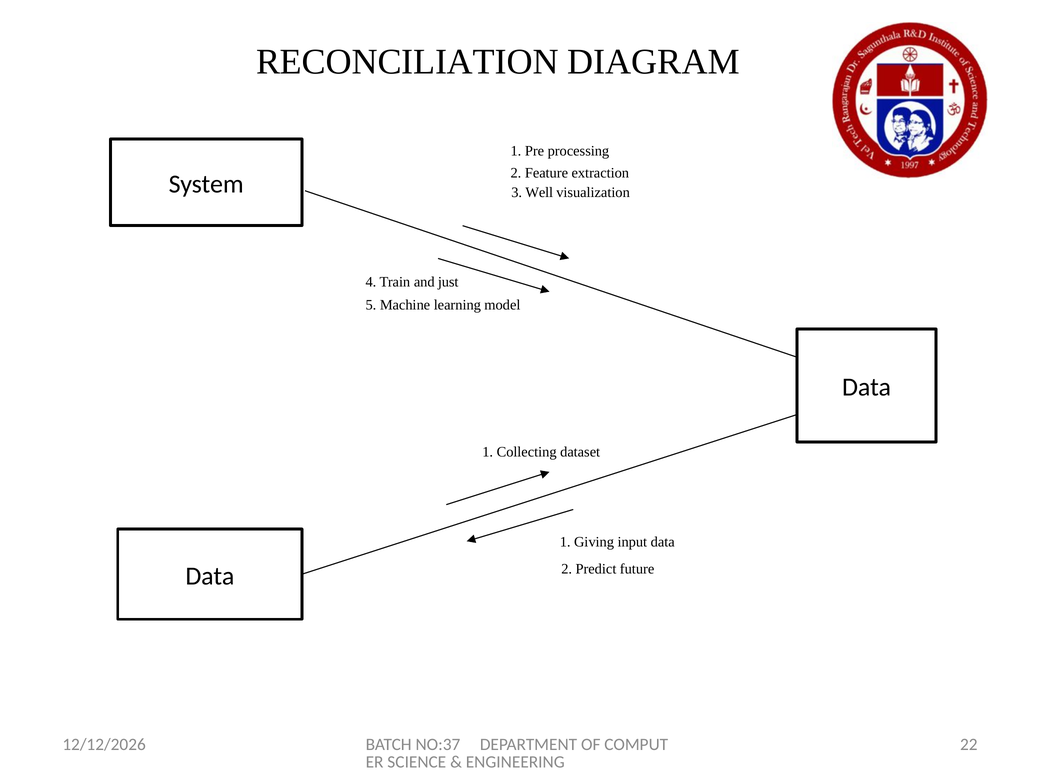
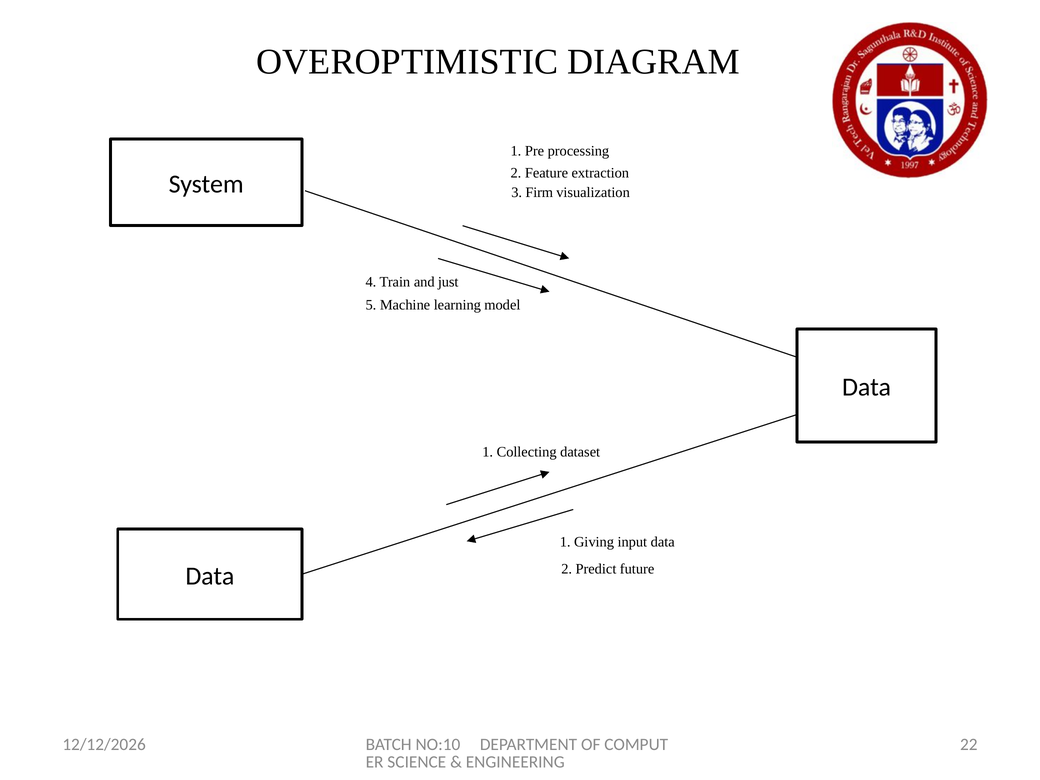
RECONCILIATION: RECONCILIATION -> OVEROPTIMISTIC (407, 62)
Well: Well -> Firm (539, 193)
NO:37: NO:37 -> NO:10 (438, 745)
